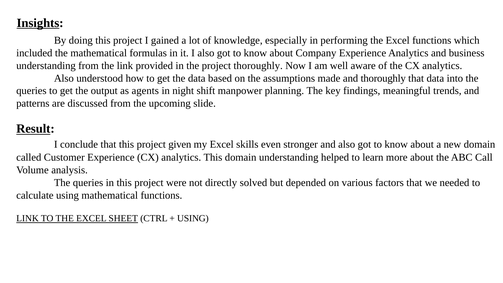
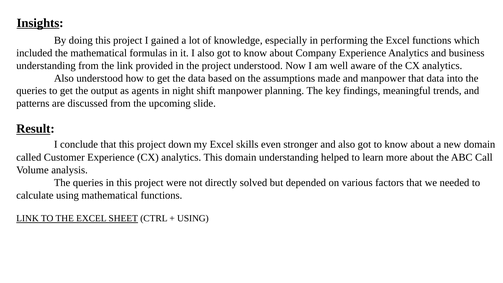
project thoroughly: thoroughly -> understood (258, 66)
and thoroughly: thoroughly -> manpower (383, 78)
given: given -> down (180, 144)
